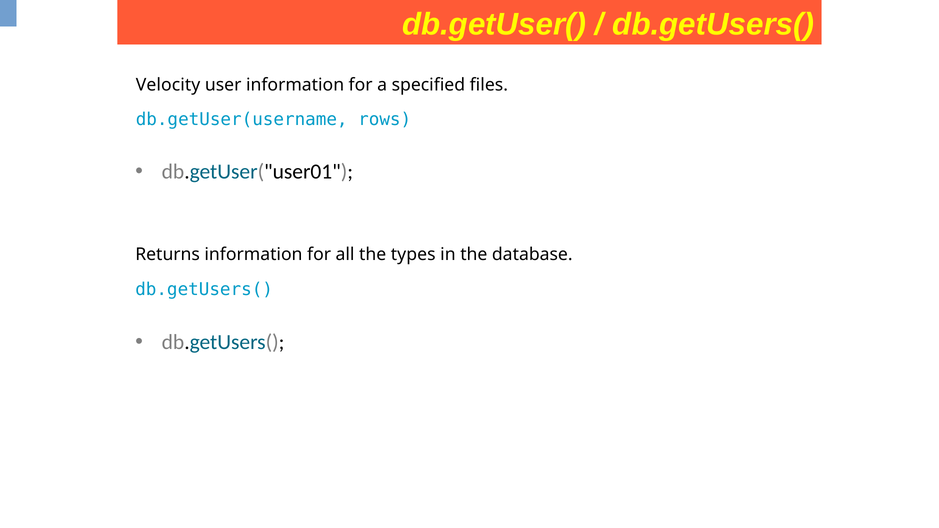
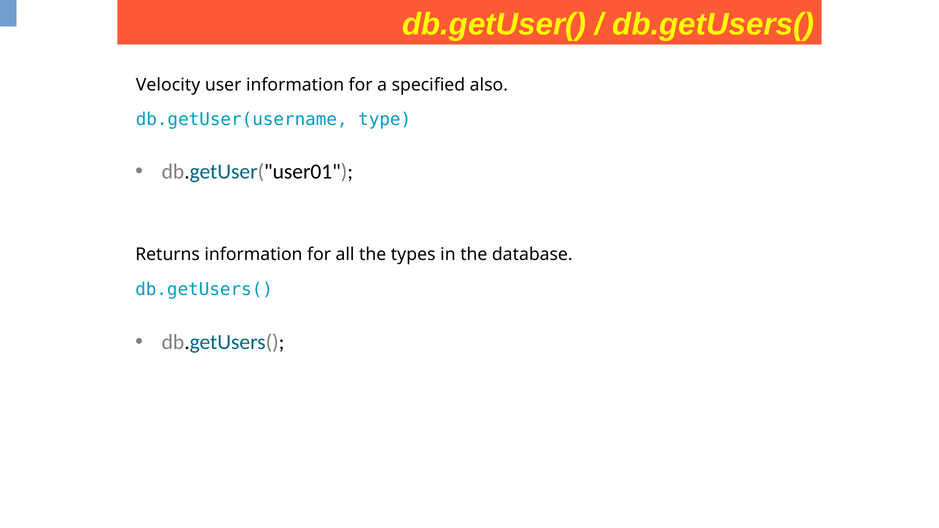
files: files -> also (489, 85)
rows: rows -> type (385, 120)
